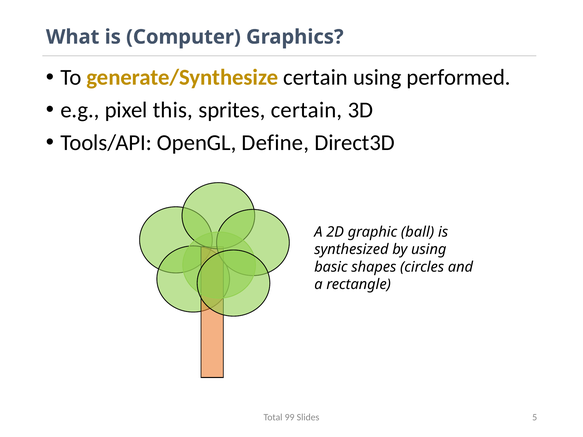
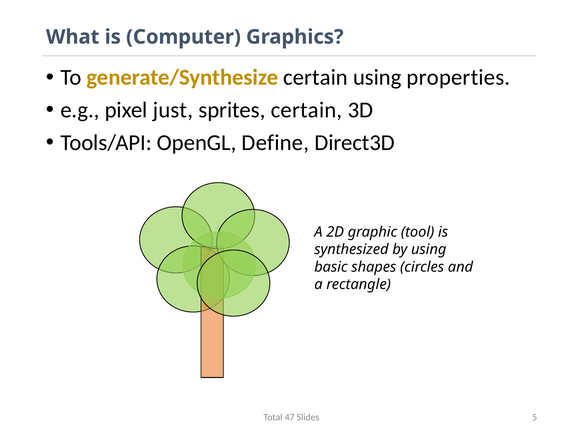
performed: performed -> properties (458, 78)
this: this -> just (173, 110)
ball: ball -> tool (418, 232)
99: 99 -> 47 (290, 417)
